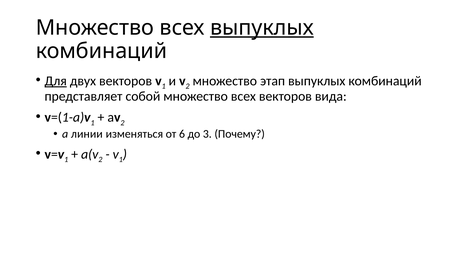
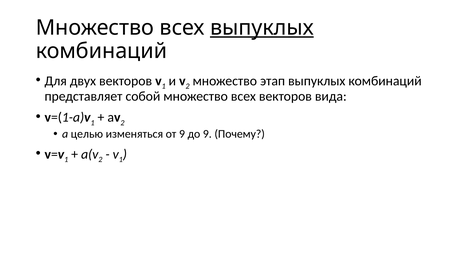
Для underline: present -> none (56, 81)
линии: линии -> целью (87, 134)
от 6: 6 -> 9 (182, 134)
до 3: 3 -> 9 (207, 134)
